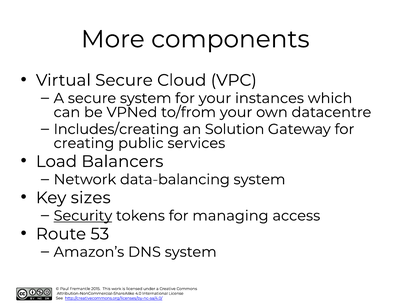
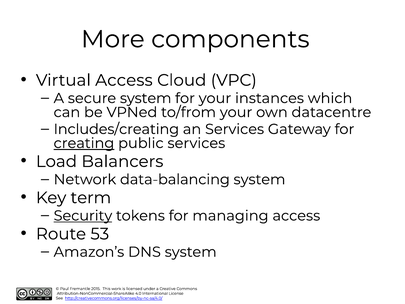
Virtual Secure: Secure -> Access (124, 80)
an Solution: Solution -> Services (235, 129)
creating underline: none -> present (84, 143)
sizes: sizes -> term (91, 198)
